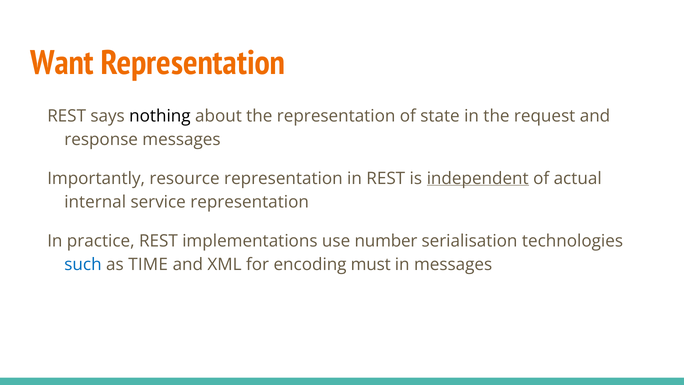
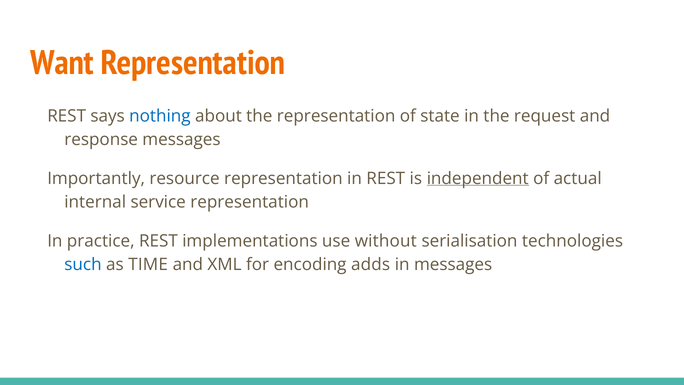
nothing colour: black -> blue (160, 116)
number: number -> without (386, 241)
must: must -> adds (371, 264)
